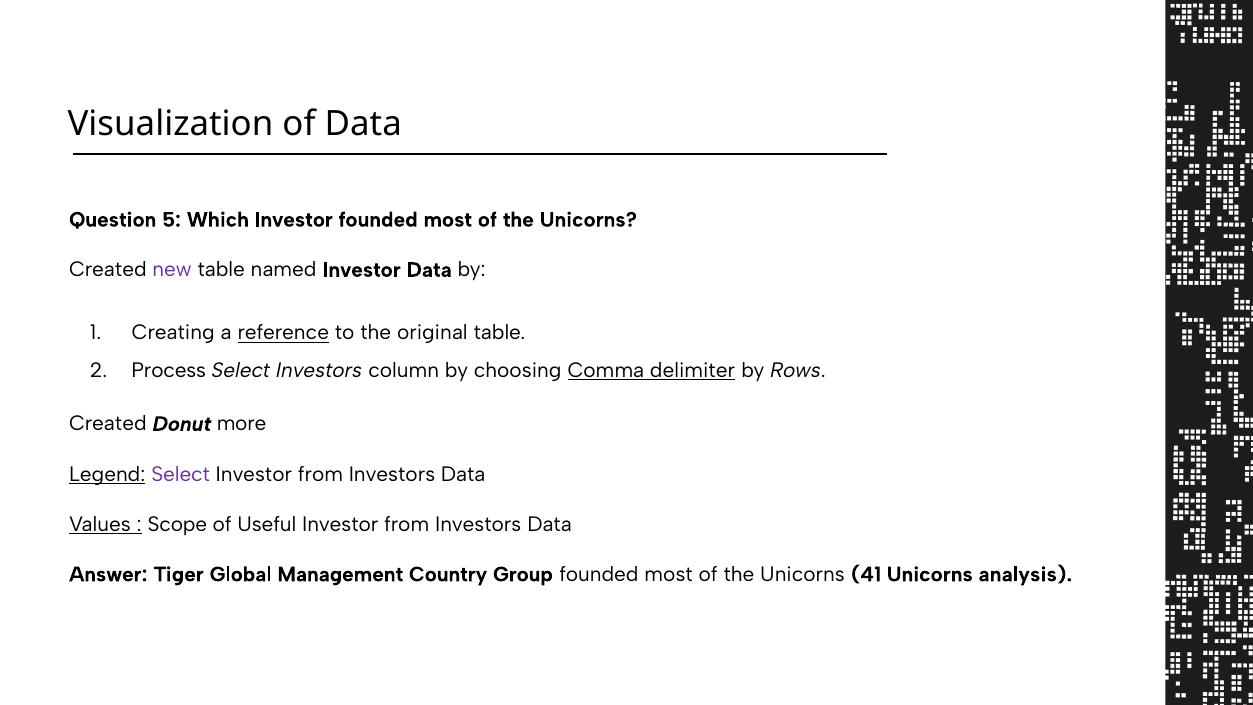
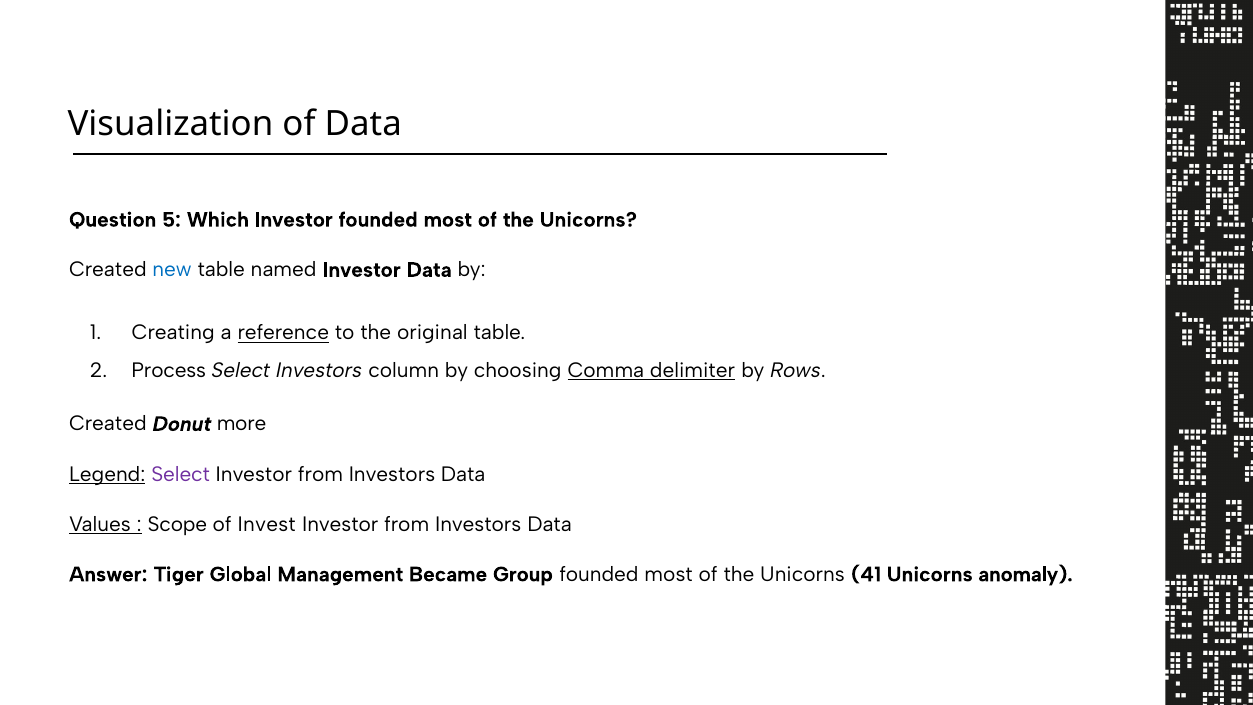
new colour: purple -> blue (172, 270)
Useful: Useful -> Invest (267, 524)
Country: Country -> Became (448, 574)
analysis: analysis -> anomaly (1026, 574)
